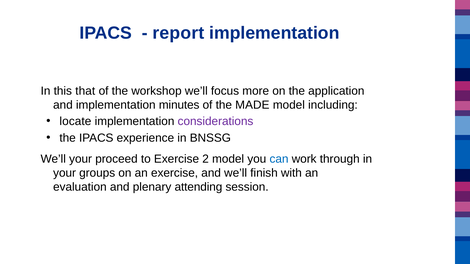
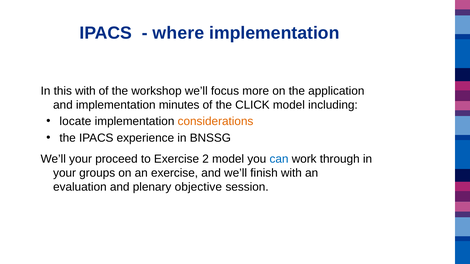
report: report -> where (178, 33)
this that: that -> with (85, 91)
MADE: MADE -> CLICK (252, 105)
considerations colour: purple -> orange (215, 122)
attending: attending -> objective (198, 187)
